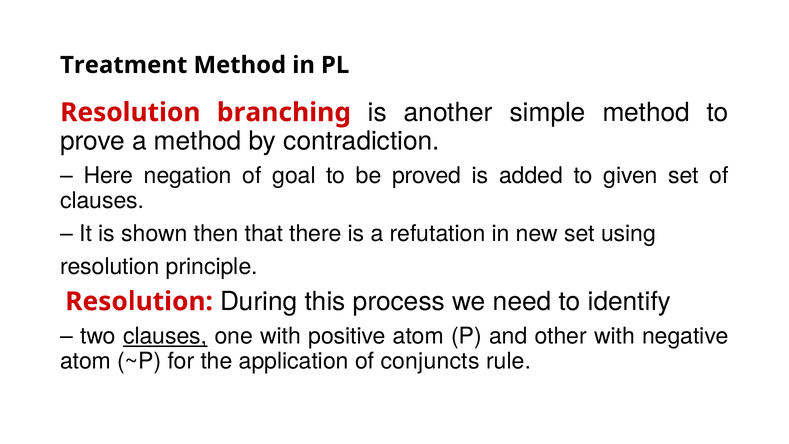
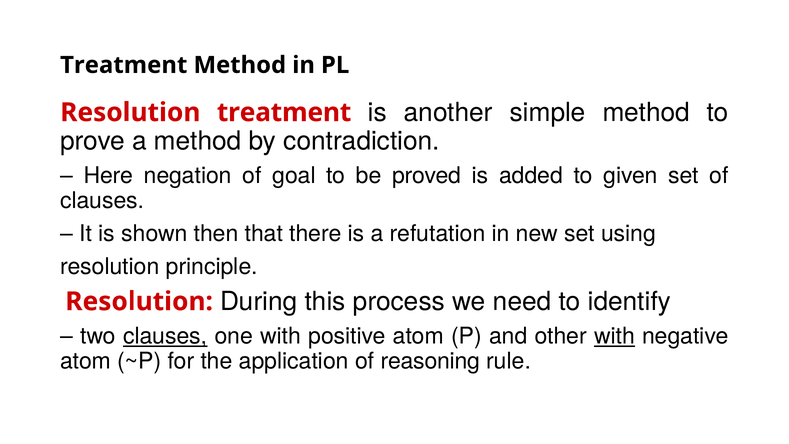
Resolution branching: branching -> treatment (284, 112)
with underline: none -> present (614, 336)
conjuncts: conjuncts -> reasoning (430, 361)
